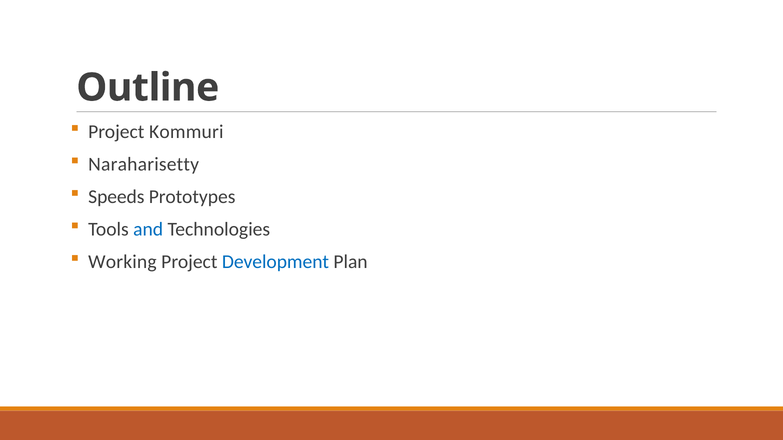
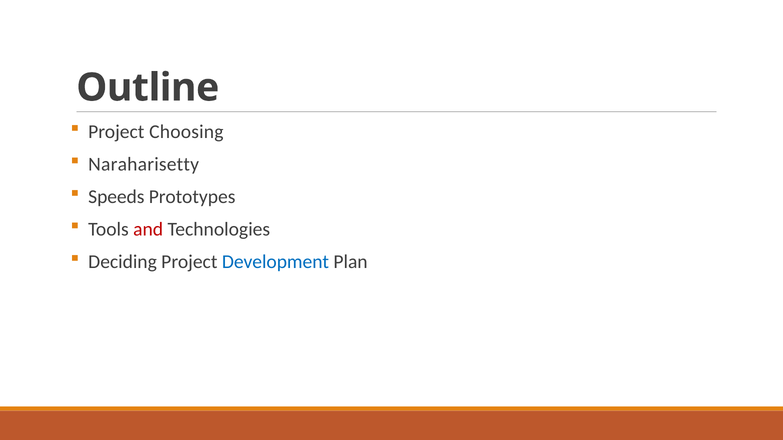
Kommuri: Kommuri -> Choosing (186, 132)
and colour: blue -> red (148, 230)
Working: Working -> Deciding (123, 262)
